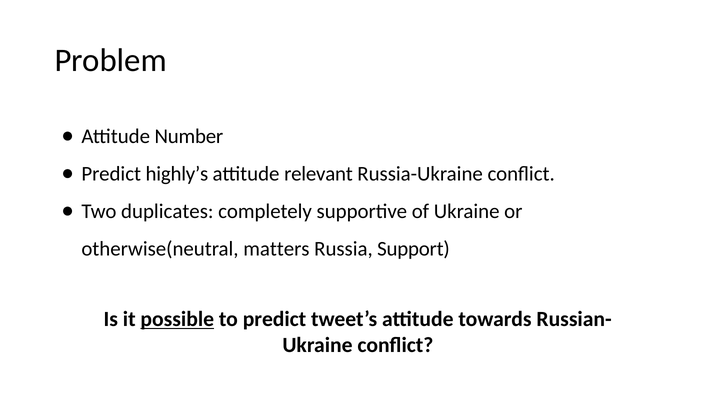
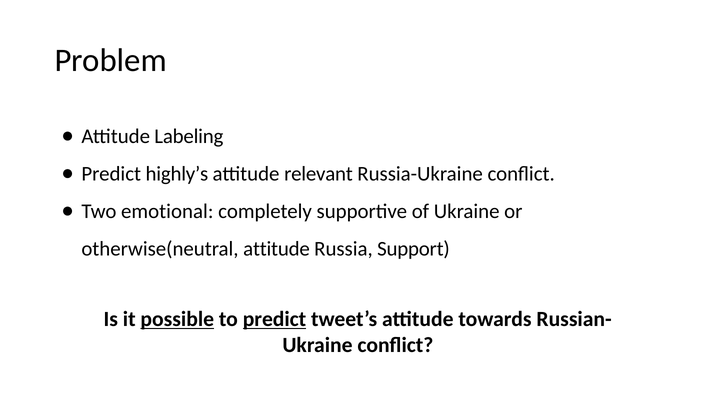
Number: Number -> Labeling (189, 136)
duplicates: duplicates -> emotional (167, 211)
otherwise(neutral matters: matters -> attitude (276, 249)
predict underline: none -> present (275, 319)
